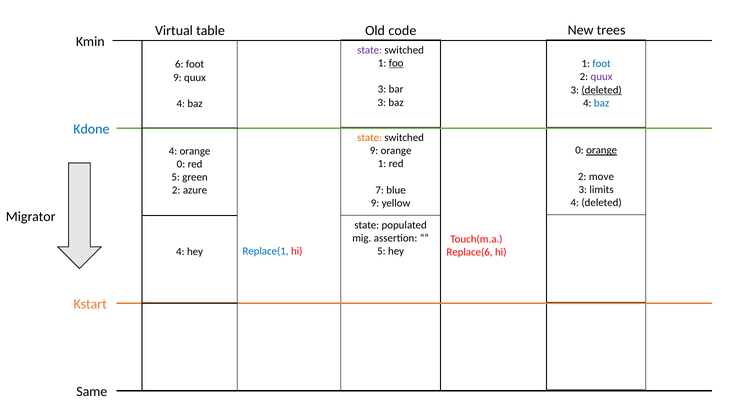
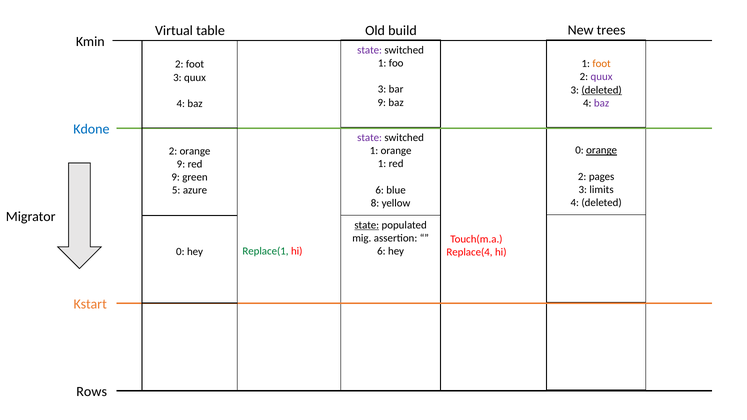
code: code -> build (402, 31)
foo underline: present -> none (396, 63)
foot colour: blue -> orange (602, 64)
6: 6 -> 2 (179, 64)
9: 9 -> 3 (177, 77)
3: 3 -> 9 (382, 102)
baz colour: blue -> purple (602, 103)
state colour: orange -> purple (370, 138)
9: 9 -> 1 (374, 151)
4: 4 -> 2 (173, 151)
0: 0 -> 9 (181, 164)
move: move -> pages (602, 177)
5: 5 -> 9 (176, 177)
7: 7 -> 6 (380, 190)
2: 2 -> 5 (176, 190)
9: 9 -> 8 (375, 203)
state underline: none -> present (367, 225)
5: 5 -> 6 (381, 251)
4: 4 -> 0 (180, 252)
Replace(1 colour: blue -> green (265, 251)
Replace(6: Replace(6 -> Replace(4 (469, 252)
Same: Same -> Rows (92, 392)
